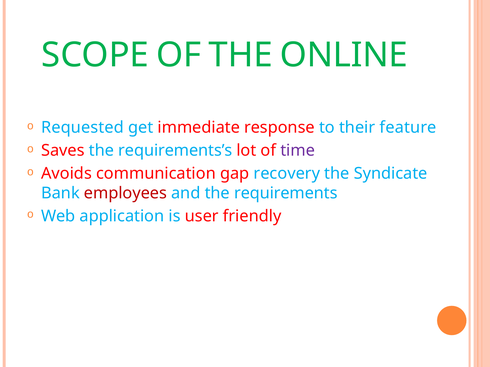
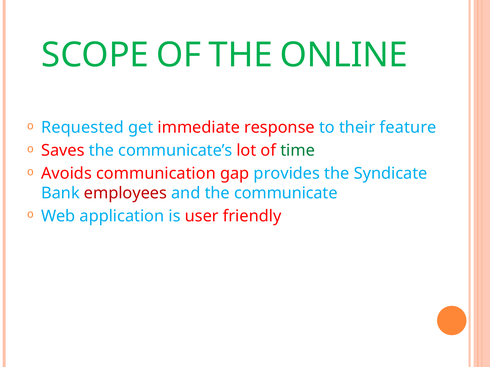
requirements’s: requirements’s -> communicate’s (175, 151)
time colour: purple -> green (298, 151)
recovery: recovery -> provides (287, 174)
requirements: requirements -> communicate (286, 193)
